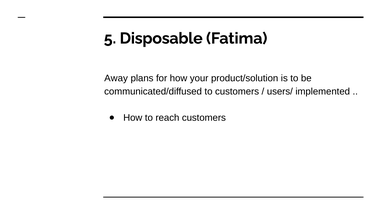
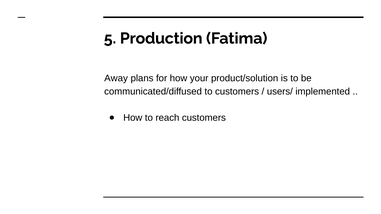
Disposable: Disposable -> Production (161, 38)
